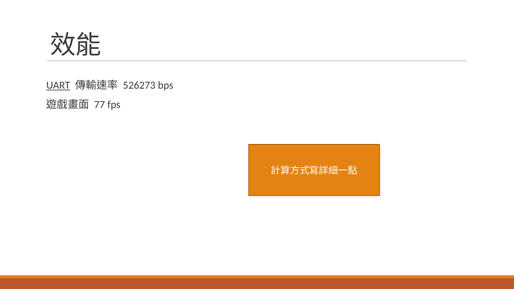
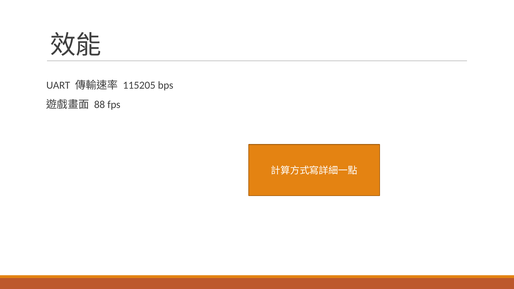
UART underline: present -> none (58, 85)
526273: 526273 -> 115205 (139, 85)
77: 77 -> 88 (100, 105)
